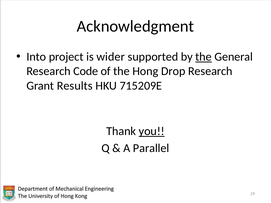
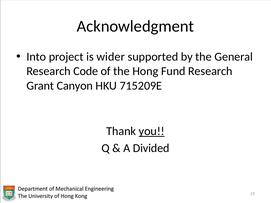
the underline: present -> none (204, 57)
Drop: Drop -> Fund (173, 71)
Results: Results -> Canyon (75, 86)
Parallel: Parallel -> Divided (151, 148)
